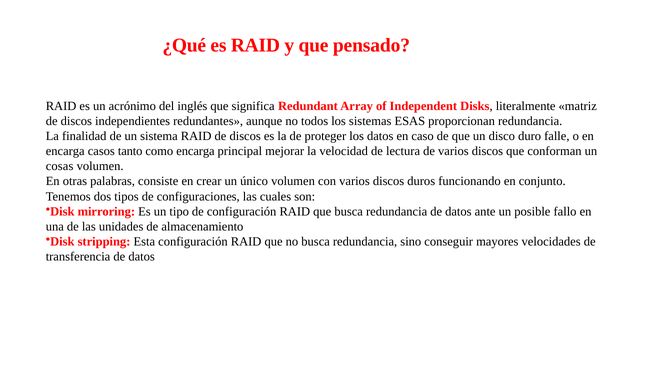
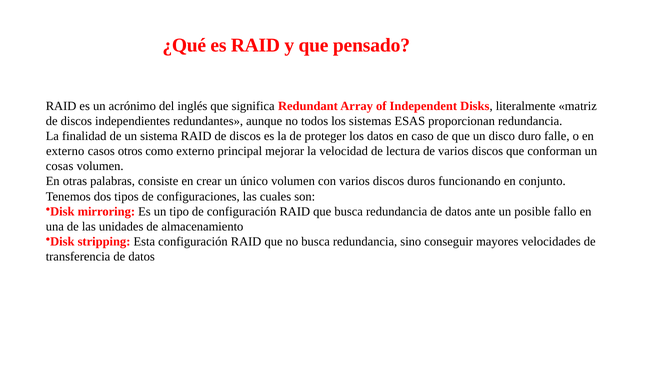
encarga: encarga -> externo (65, 151)
tanto: tanto -> otros (130, 151)
como encarga: encarga -> externo (195, 151)
